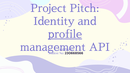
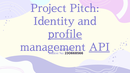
API underline: none -> present (99, 47)
